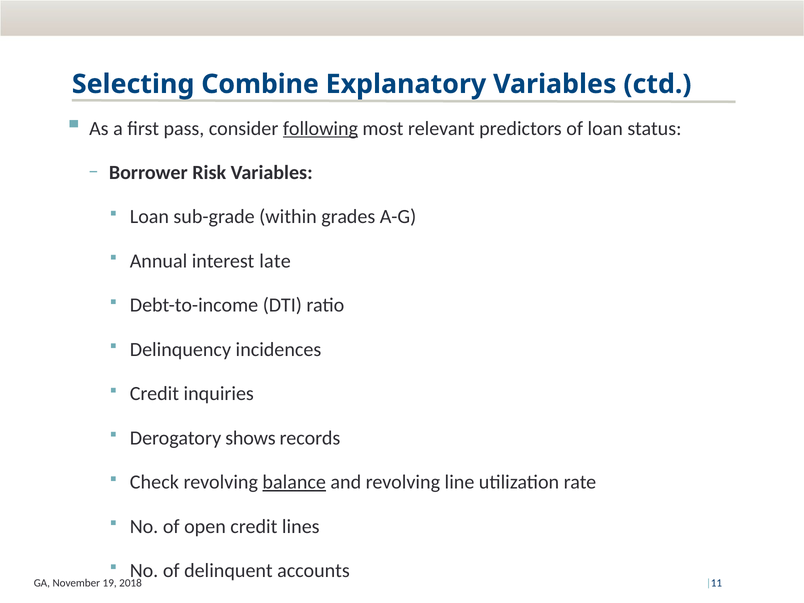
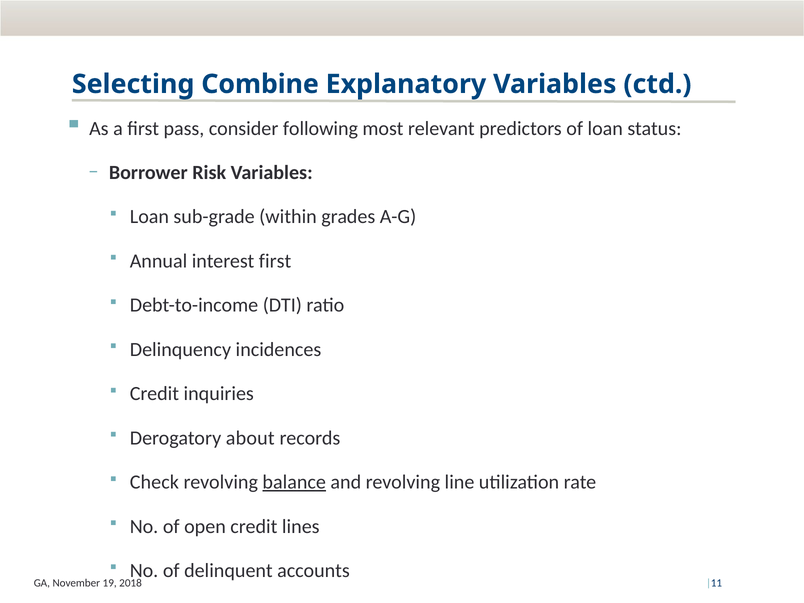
following underline: present -> none (320, 128)
interest late: late -> first (275, 261)
shows: shows -> about (250, 438)
